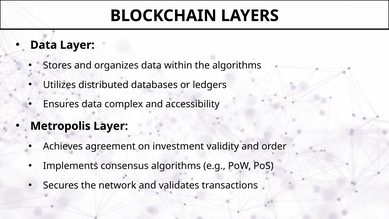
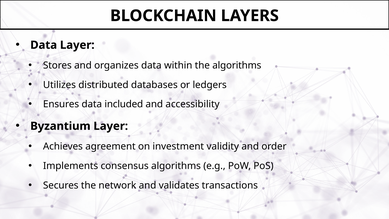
complex: complex -> included (124, 104)
Metropolis: Metropolis -> Byzantium (60, 126)
